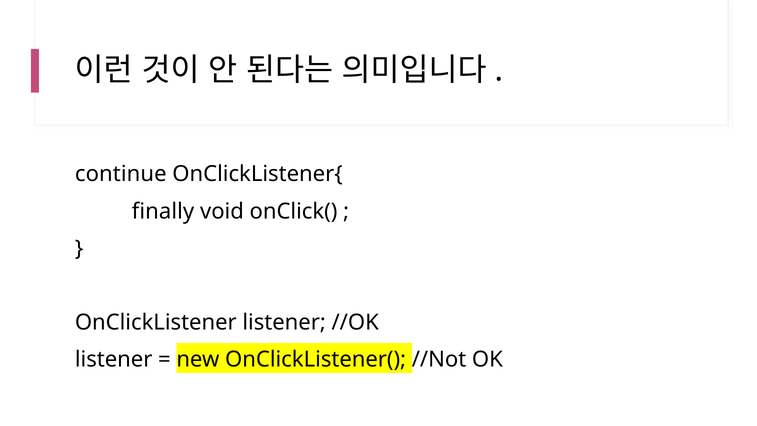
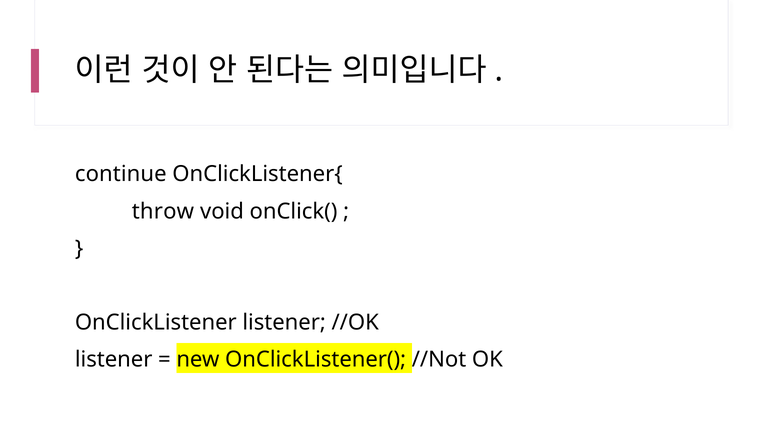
finally: finally -> throw (163, 211)
